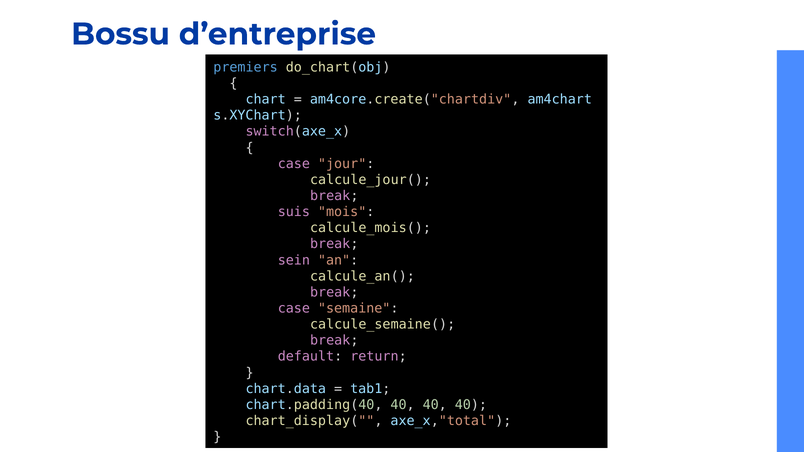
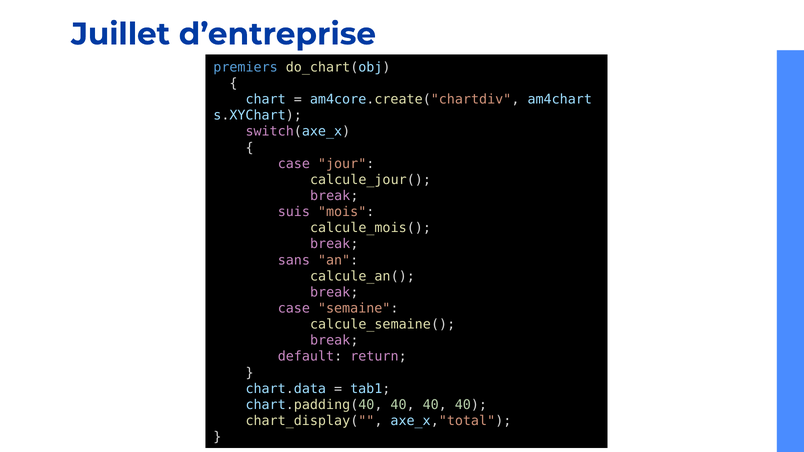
Bossu: Bossu -> Juillet (121, 34)
sein: sein -> sans (294, 260)
